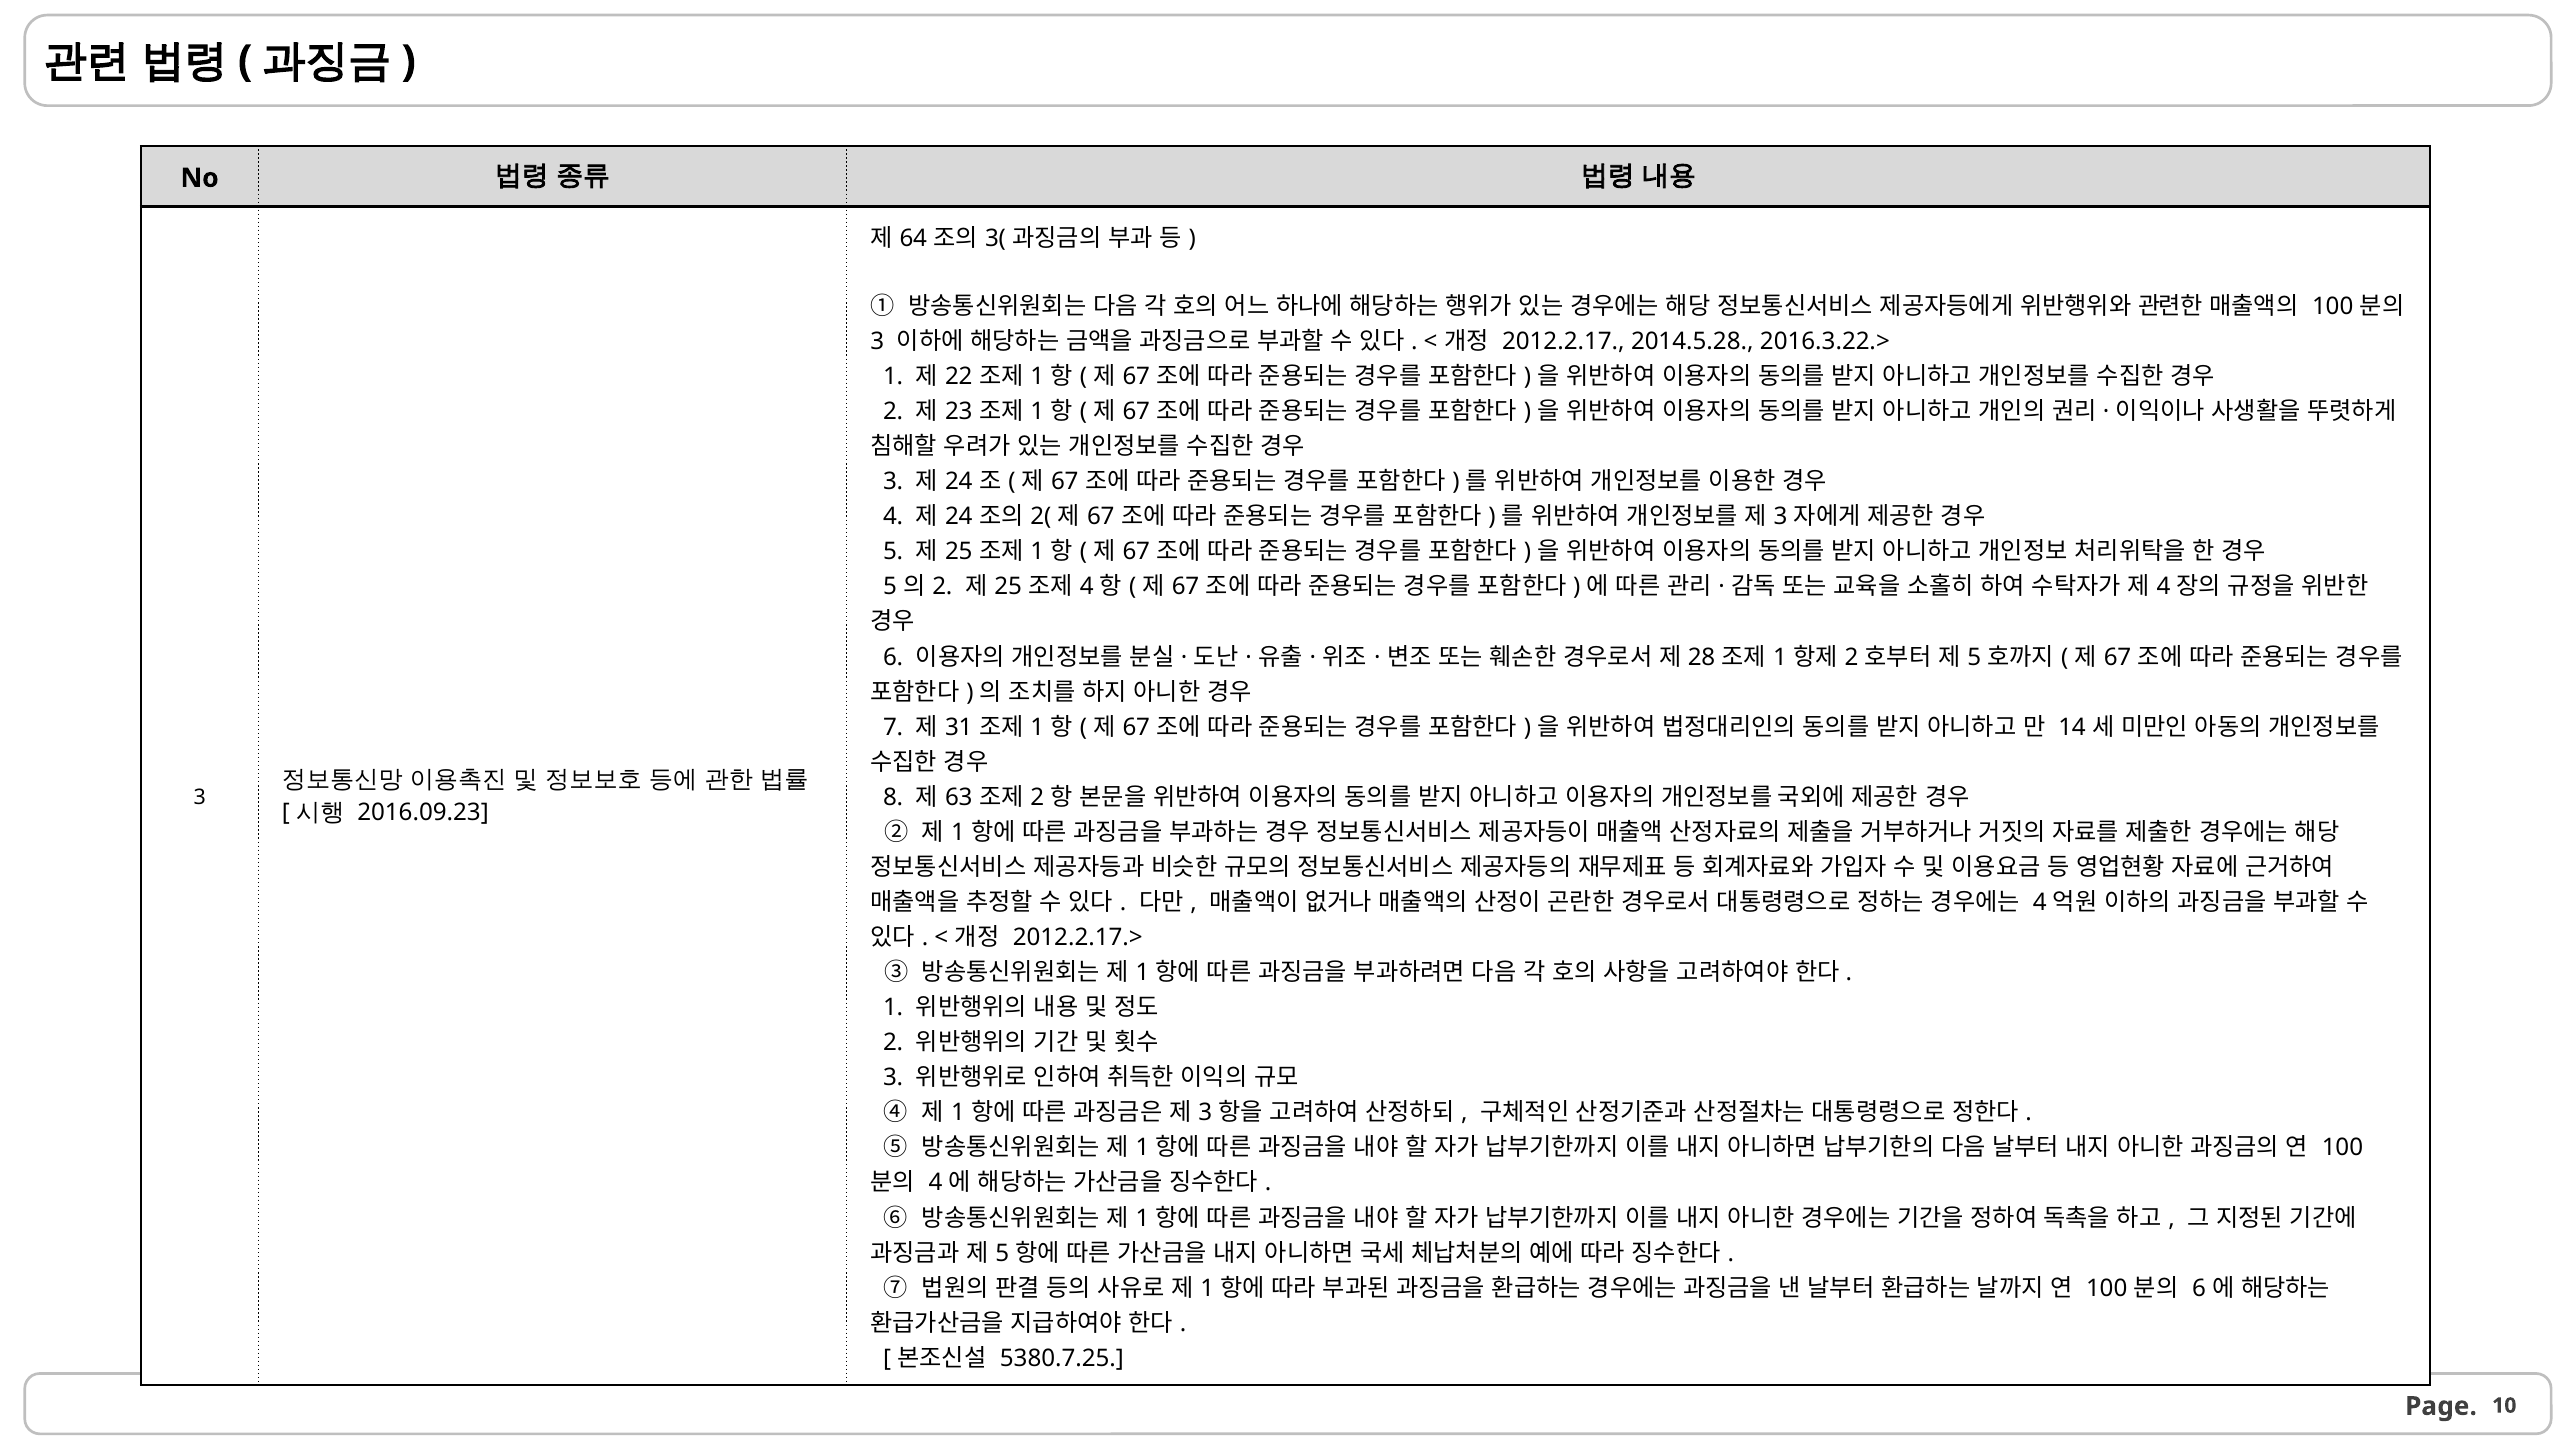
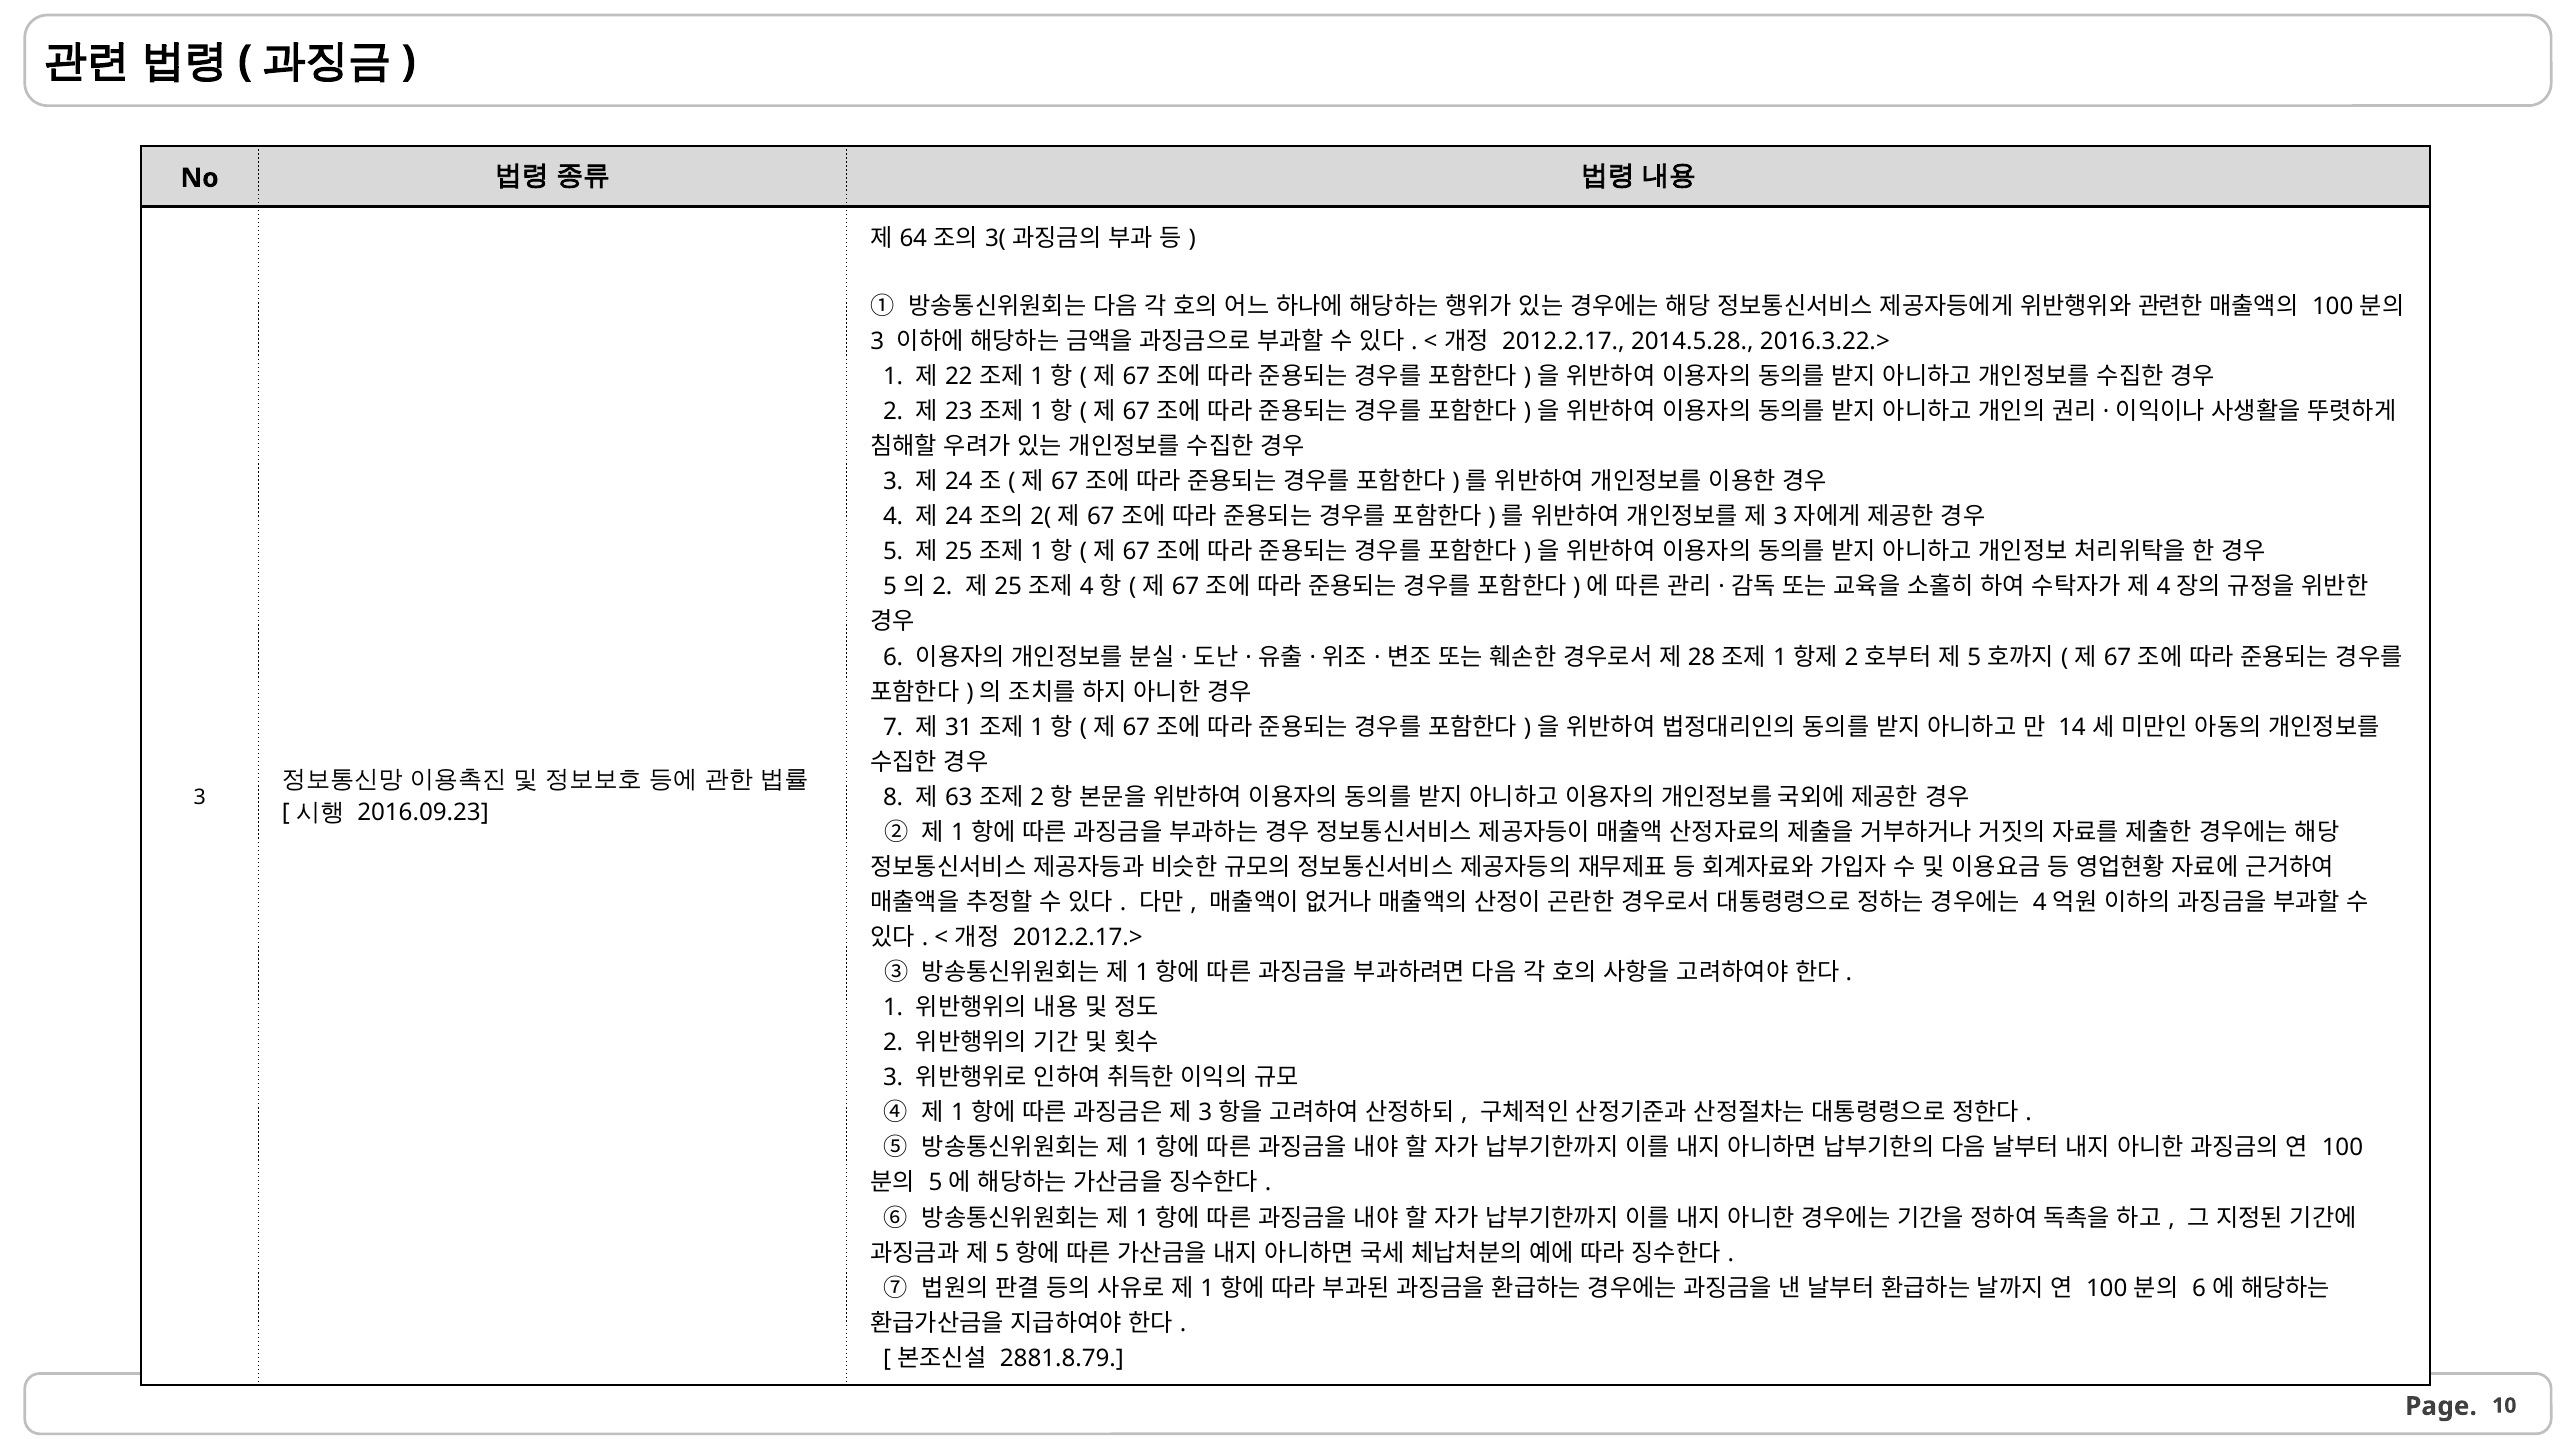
4: 4 -> 5 (936, 1183)
5380.7.25: 5380.7.25 -> 2881.8.79 (1062, 1358)
